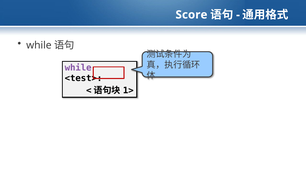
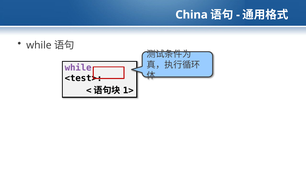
Score: Score -> China (192, 15)
